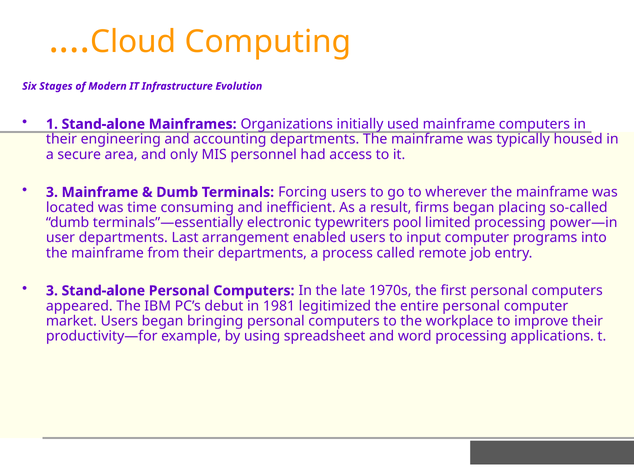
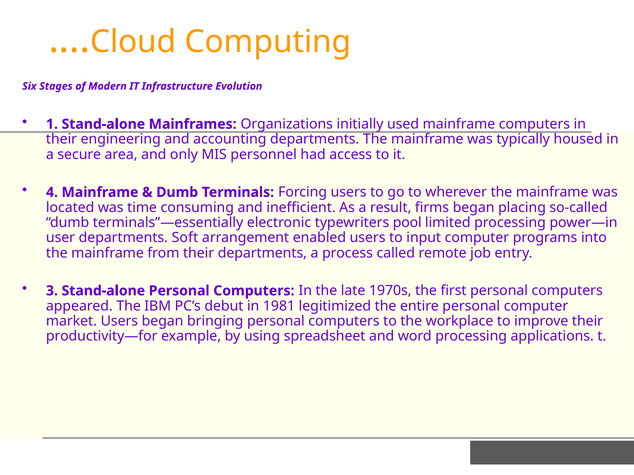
3: 3 -> 4 (52, 192)
Last: Last -> Soft (185, 238)
